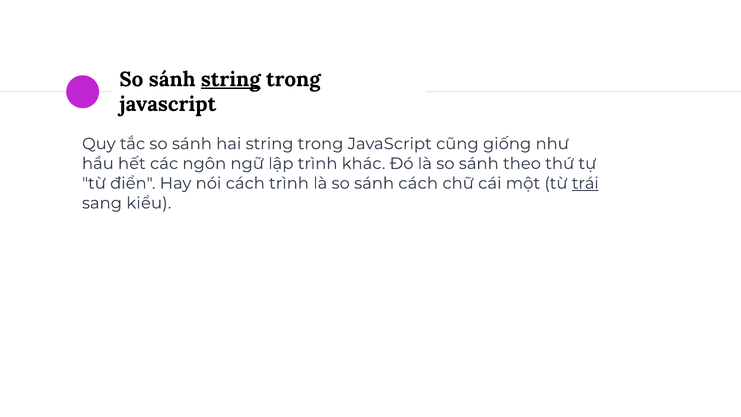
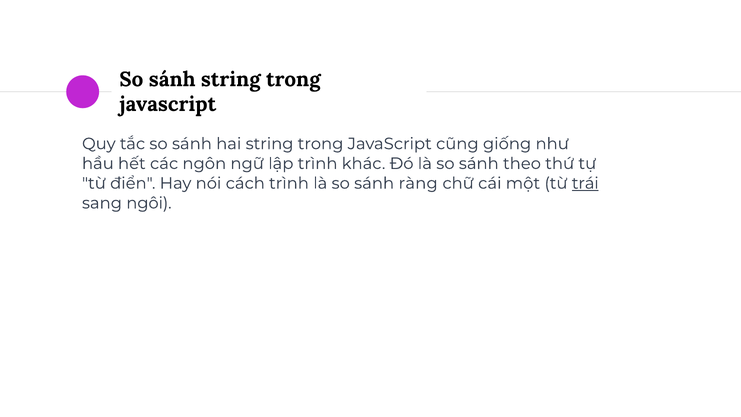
string underline: present -> none (231, 79)
sánh cách: cách -> ràng (418, 183)
kiểu: kiểu -> ngôi (149, 203)
